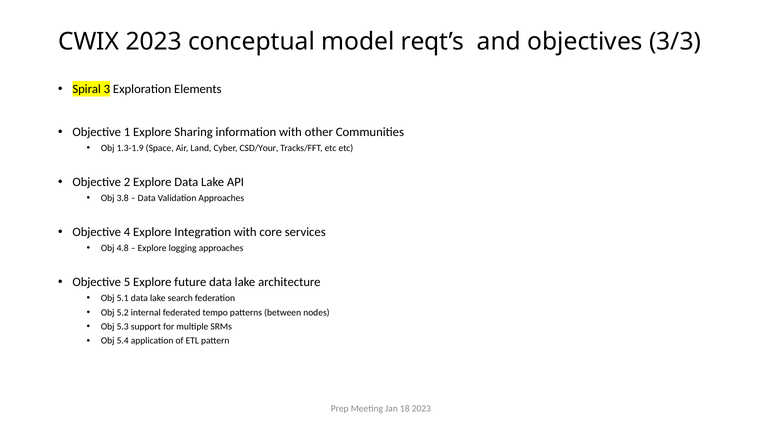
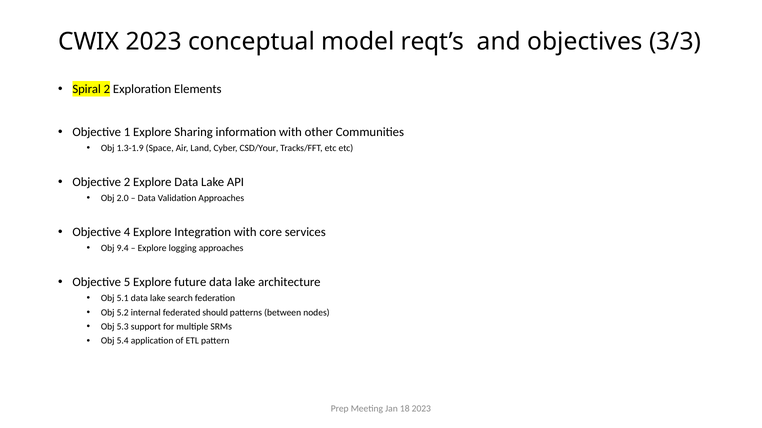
Spiral 3: 3 -> 2 (107, 89)
3.8: 3.8 -> 2.0 (123, 198)
4.8: 4.8 -> 9.4 (123, 248)
tempo: tempo -> should (215, 313)
